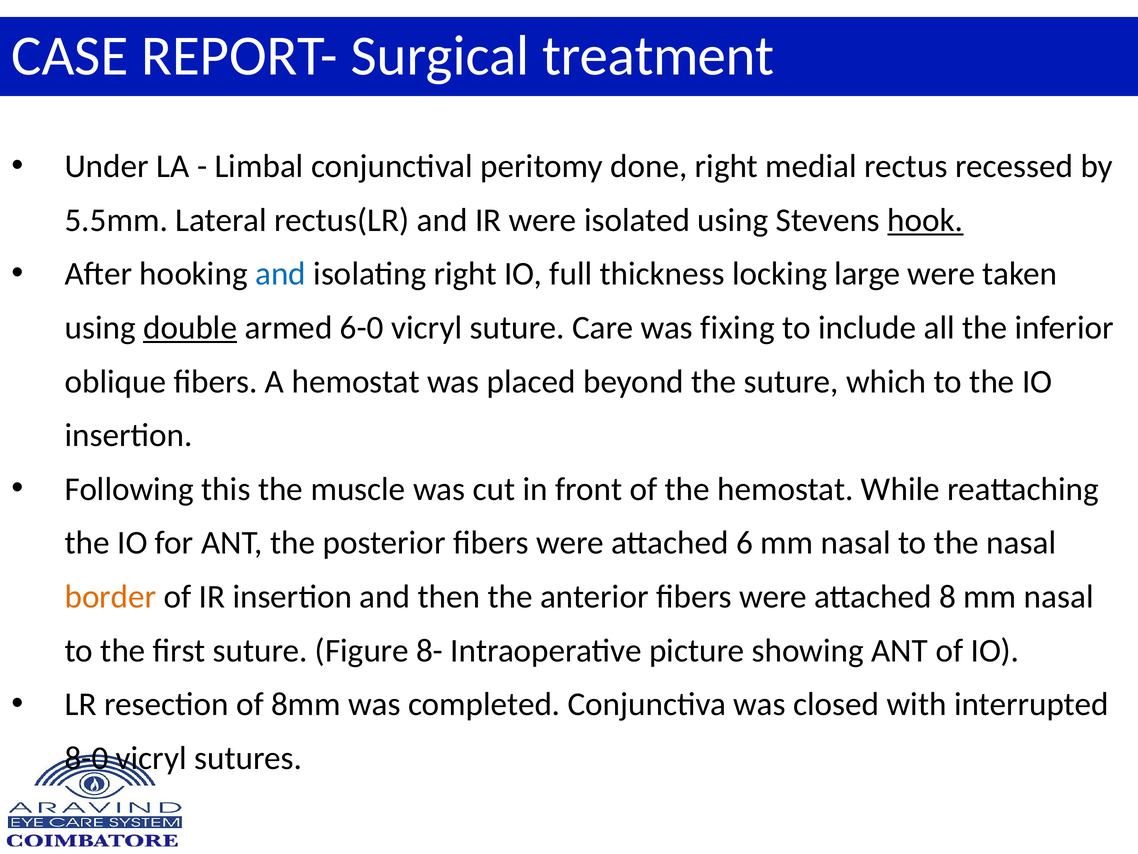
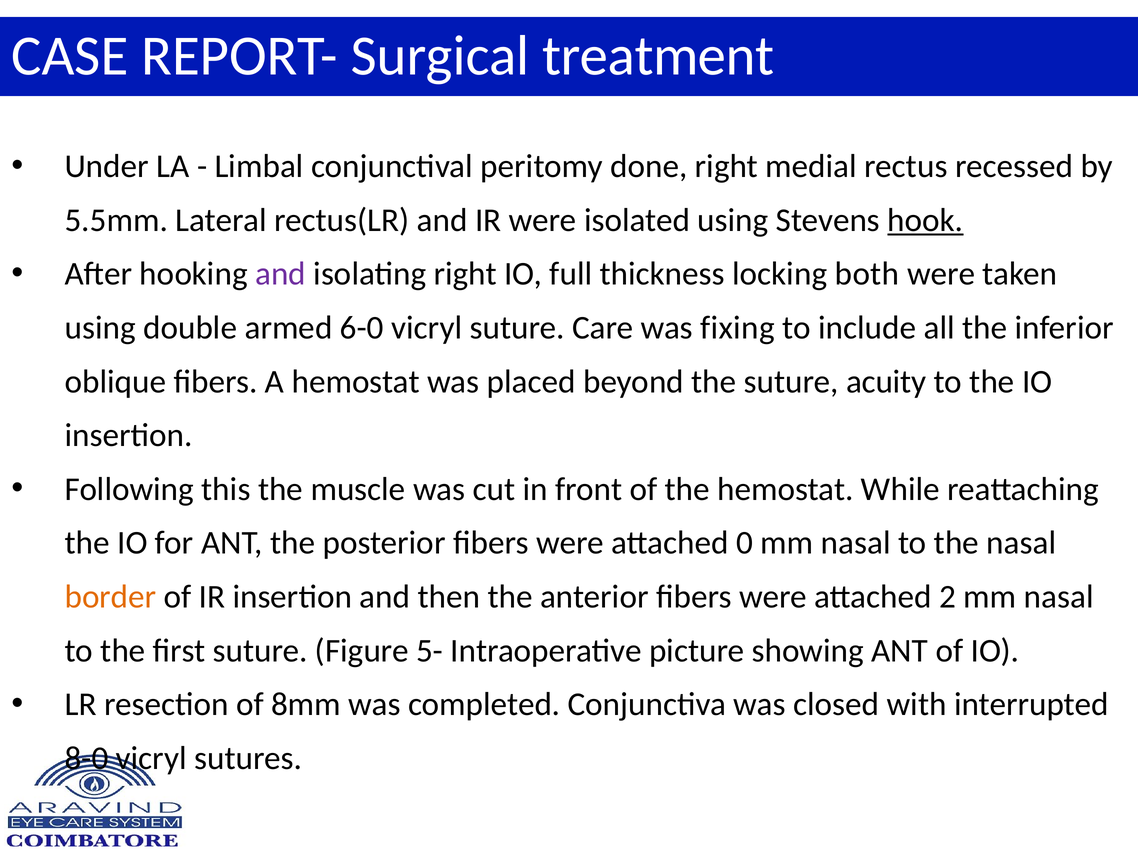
and colour: blue -> purple (280, 274)
large: large -> both (867, 274)
double underline: present -> none (190, 328)
which: which -> acuity (886, 381)
6: 6 -> 0 (744, 543)
8: 8 -> 2 (947, 596)
8-: 8- -> 5- (430, 650)
